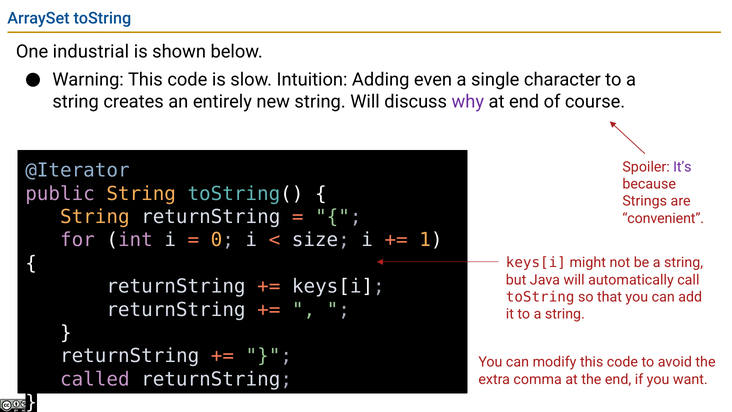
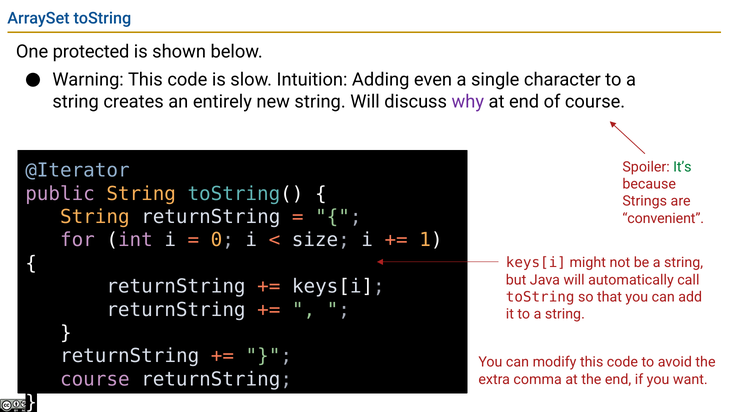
industrial: industrial -> protected (91, 52)
It’s colour: purple -> green (682, 167)
called: called -> course (95, 379)
